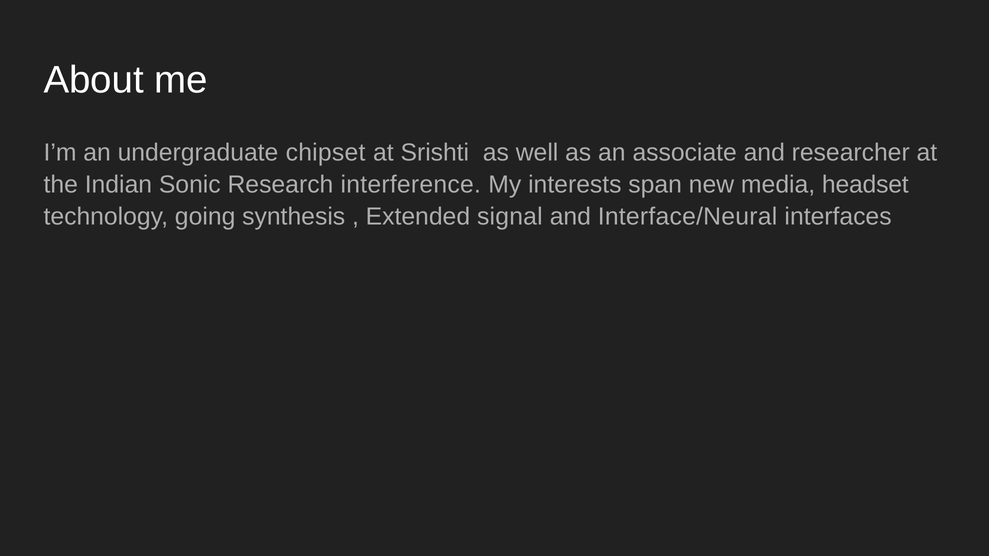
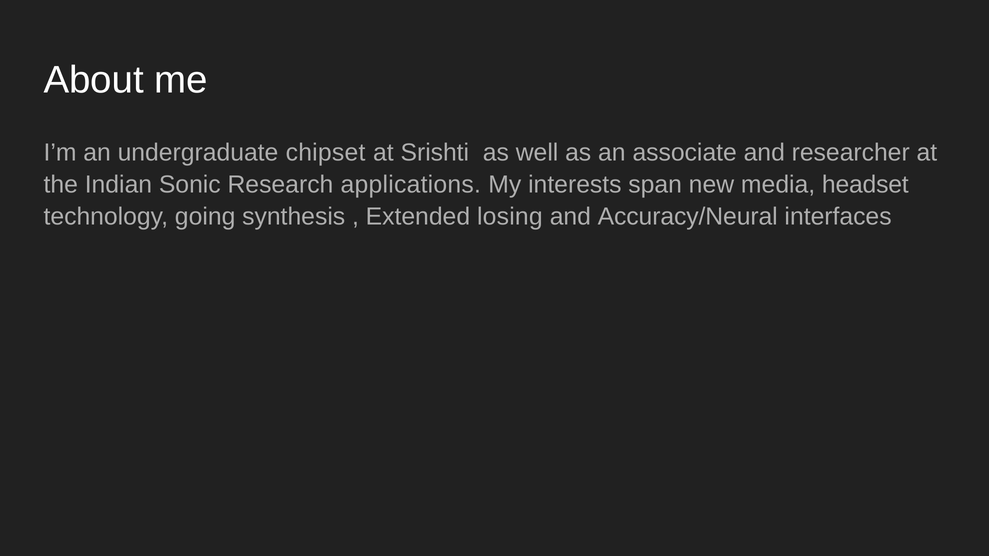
interference: interference -> applications (411, 185)
signal: signal -> losing (510, 217)
Interface/Neural: Interface/Neural -> Accuracy/Neural (688, 217)
